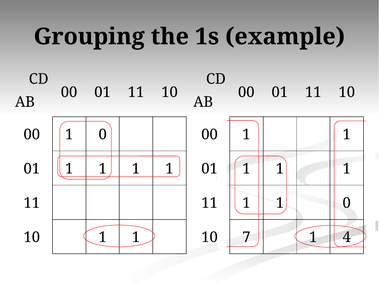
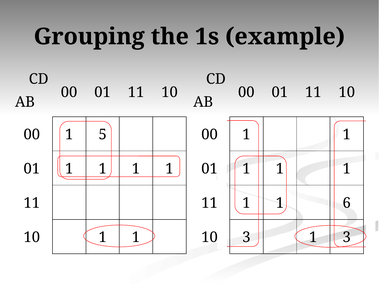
00 1 0: 0 -> 5 (103, 135)
1 1 0: 0 -> 6 (347, 203)
10 7: 7 -> 3 (246, 238)
1 4: 4 -> 3 (347, 238)
